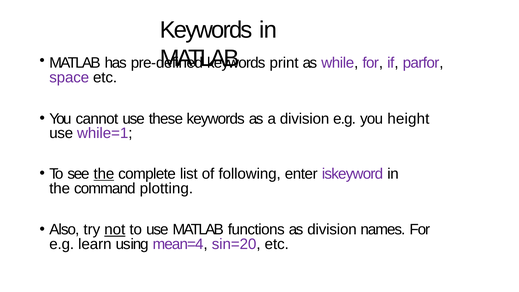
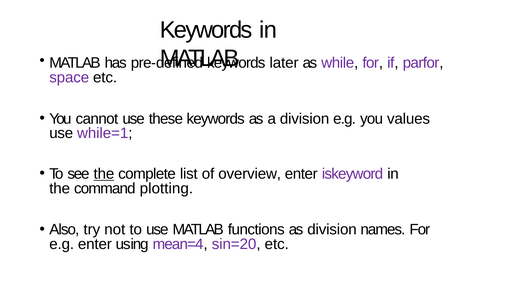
print: print -> later (284, 63)
height: height -> values (409, 119)
following: following -> overview (250, 174)
not underline: present -> none (115, 230)
e.g learn: learn -> enter (95, 244)
